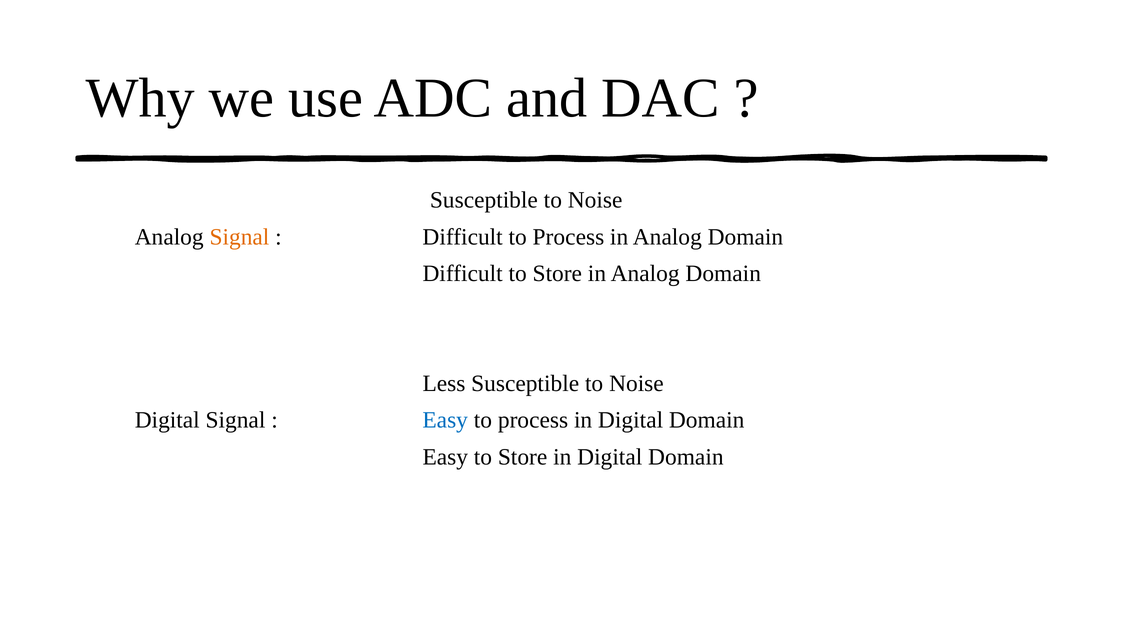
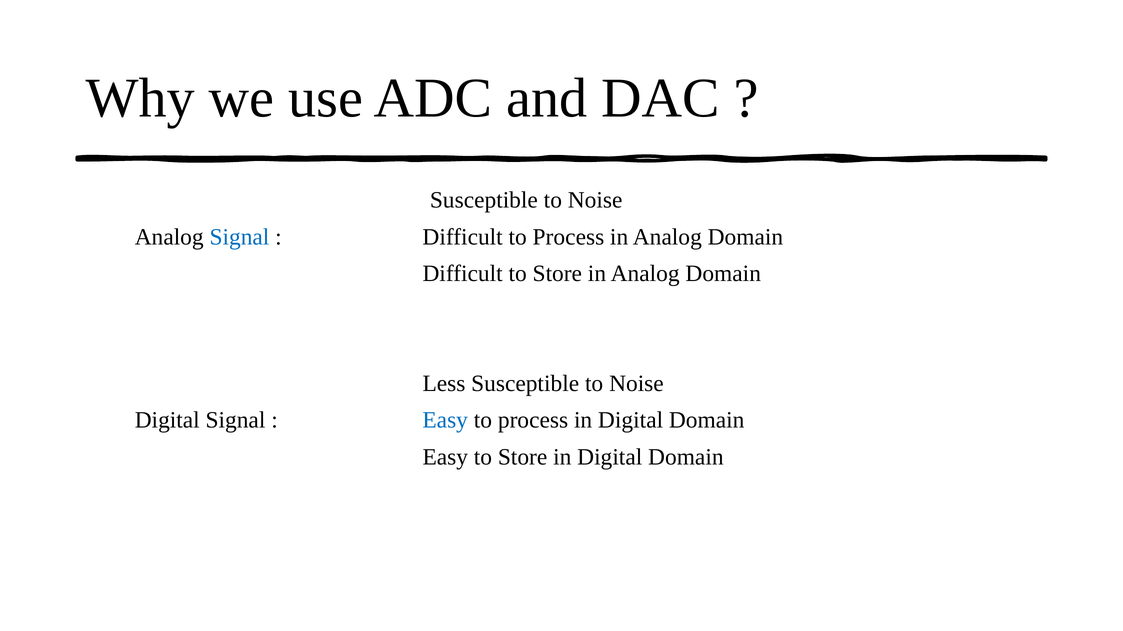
Signal colour: orange -> blue (239, 237)
